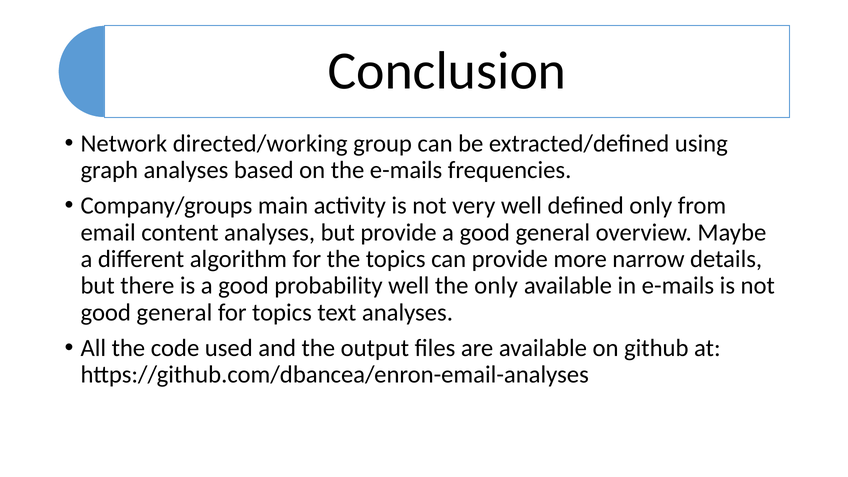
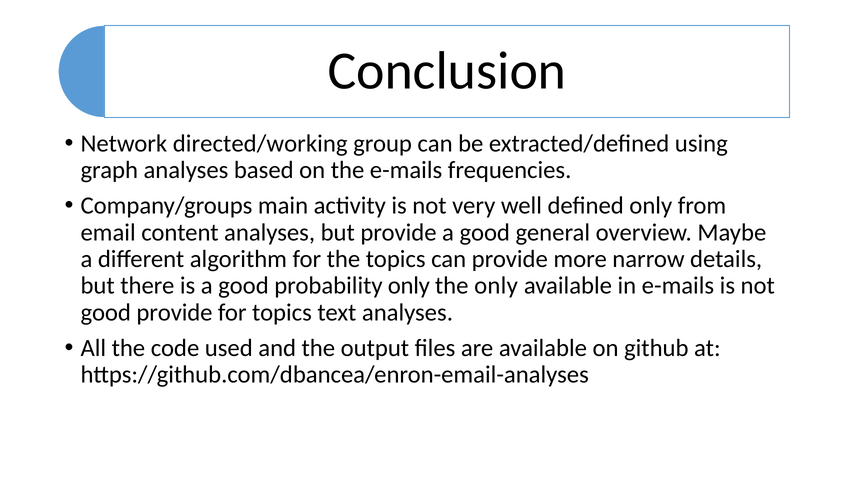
probability well: well -> only (409, 286)
general: general -> provide (174, 313)
